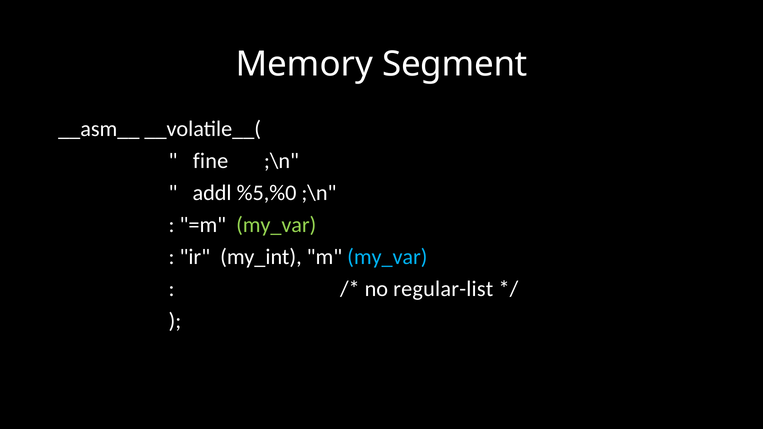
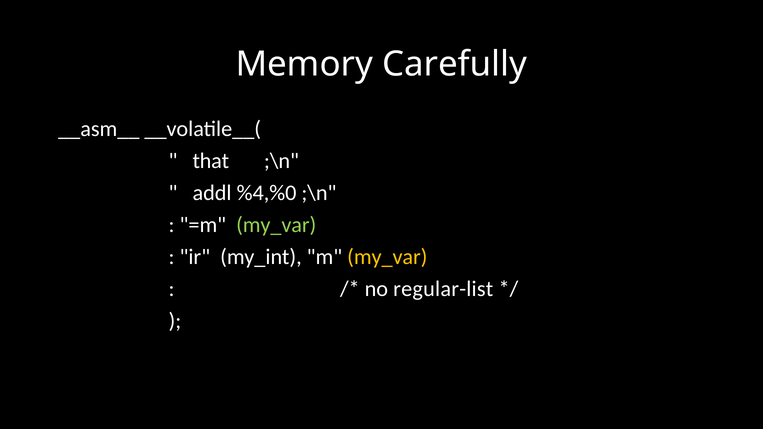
Segment: Segment -> Carefully (455, 64)
fine: fine -> that (211, 161)
%5,%0: %5,%0 -> %4,%0 (267, 193)
my_var colour: light blue -> yellow (387, 257)
